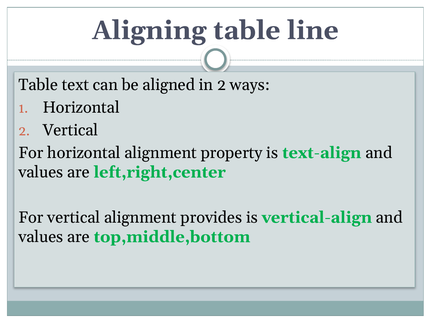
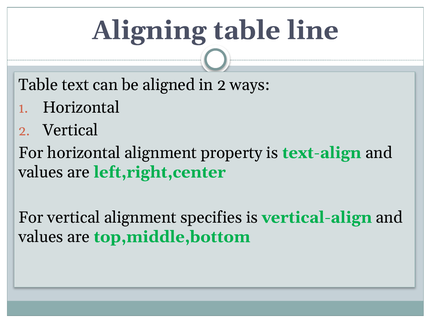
provides: provides -> specifies (211, 218)
